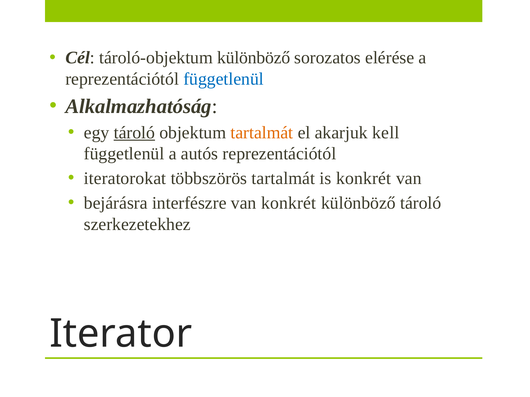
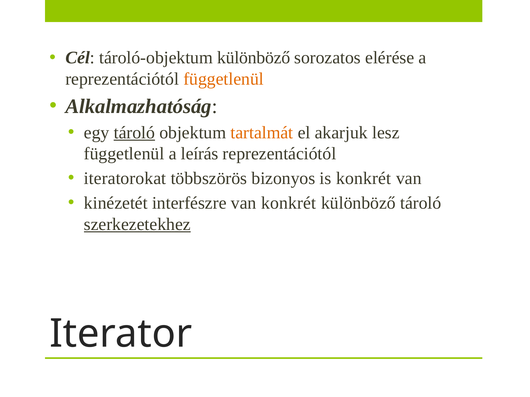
függetlenül colour: blue -> orange (224, 79)
kell: kell -> lesz (386, 133)
autós: autós -> leírás (200, 154)
többszörös tartalmát: tartalmát -> bizonyos (283, 179)
bejárásra: bejárásra -> kinézetét (116, 203)
szerkezetekhez underline: none -> present (137, 225)
